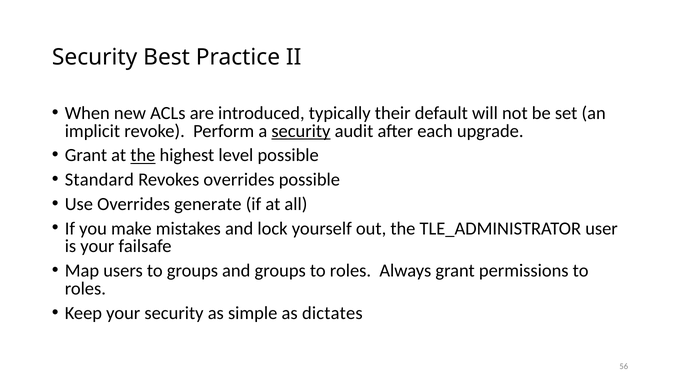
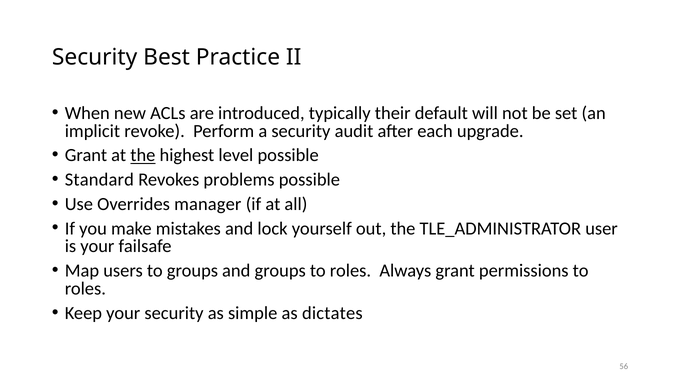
security underline: present -> none (301, 131)
Revokes overrides: overrides -> problems (239, 180)
generate: generate -> manager (208, 204)
